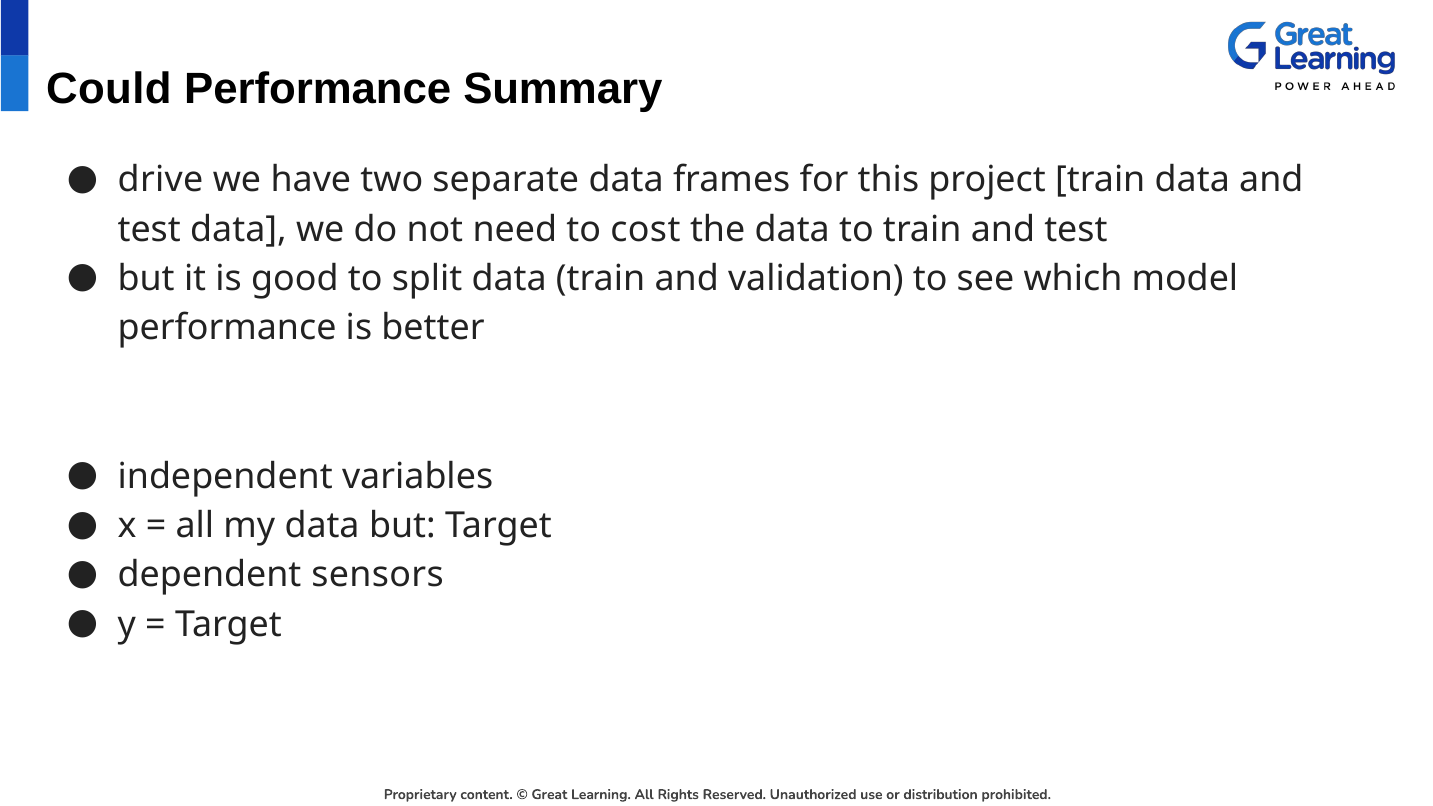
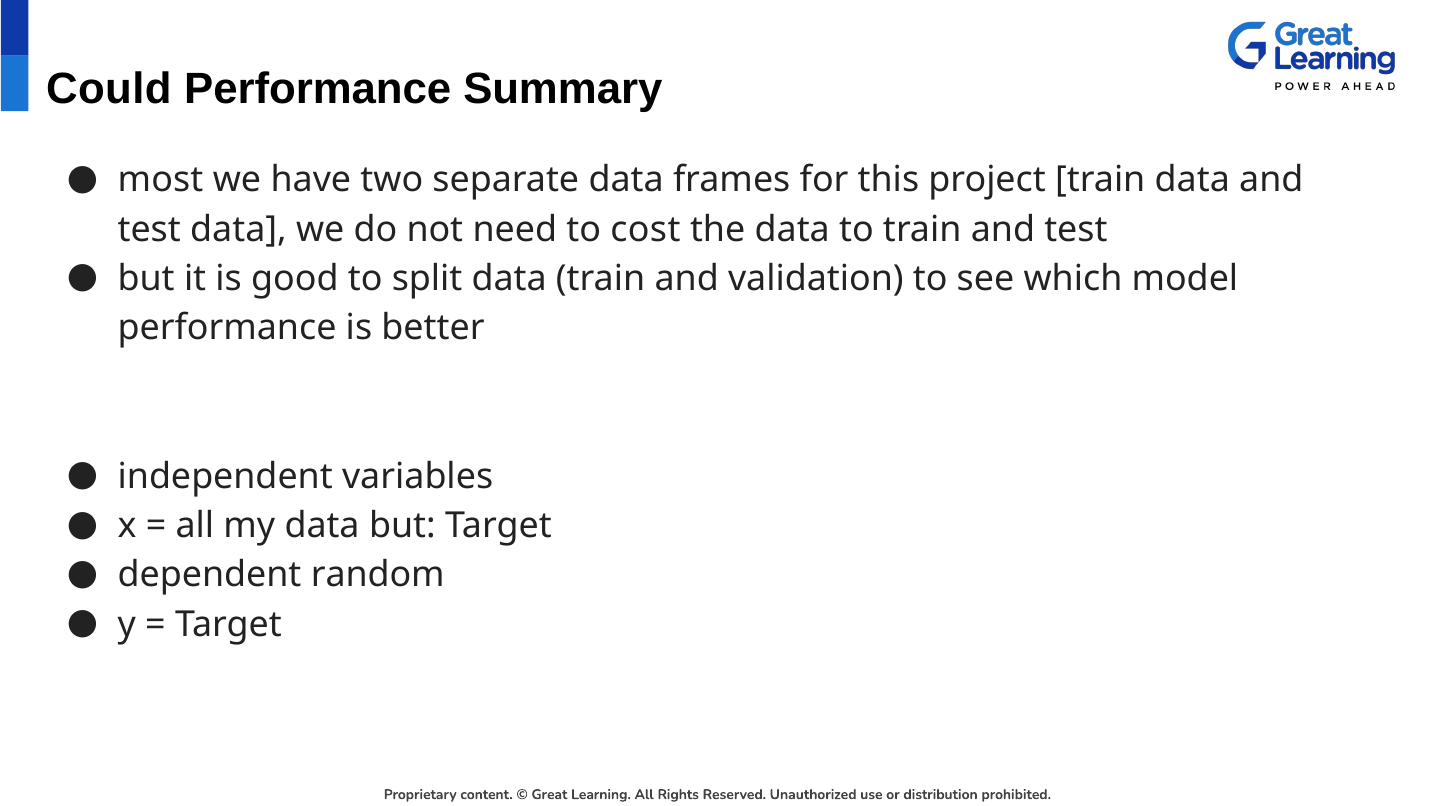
drive: drive -> most (161, 180)
sensors: sensors -> random (378, 575)
